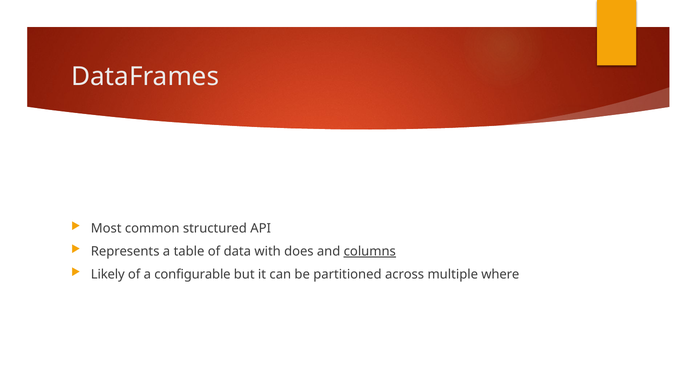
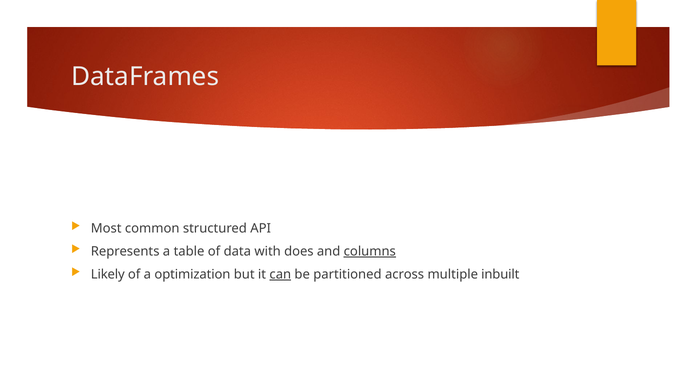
configurable: configurable -> optimization (192, 274)
can underline: none -> present (280, 274)
where: where -> inbuilt (500, 274)
